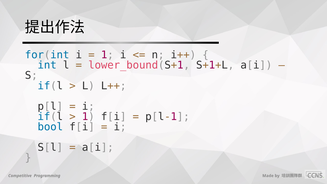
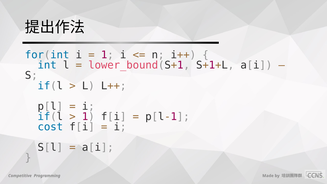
bool: bool -> cost (50, 127)
